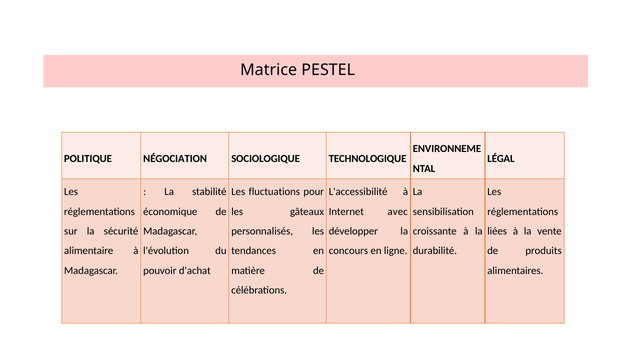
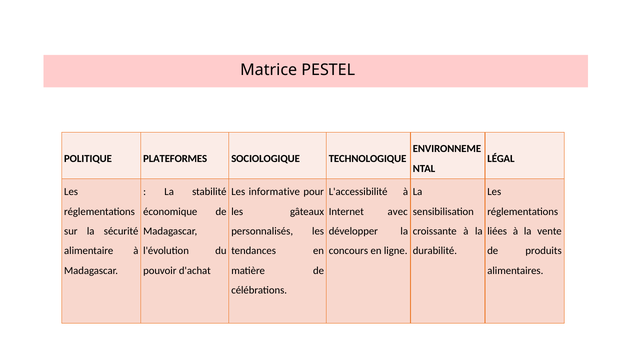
NÉGOCIATION: NÉGOCIATION -> PLATEFORMES (175, 159)
fluctuations: fluctuations -> informative (274, 192)
